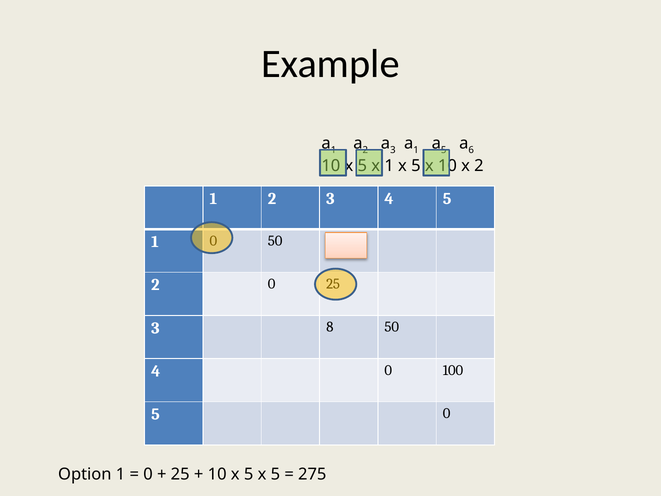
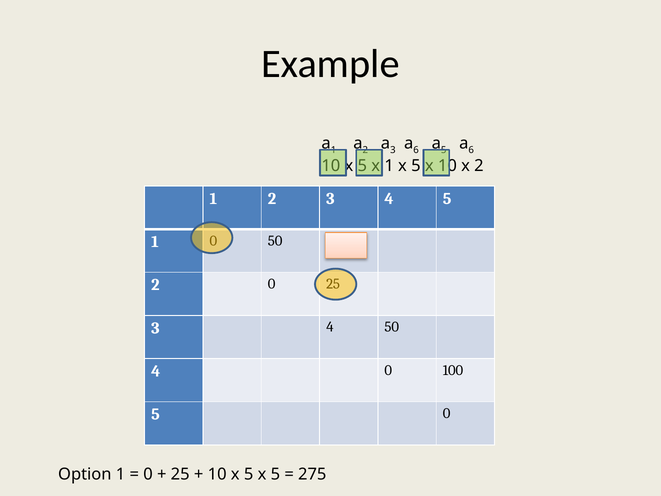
1: 1 -> 6 (416, 150)
8: 8 -> 4 (330, 327)
